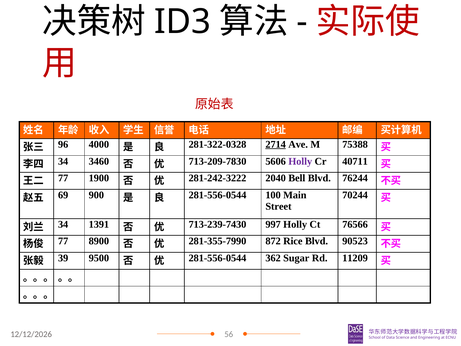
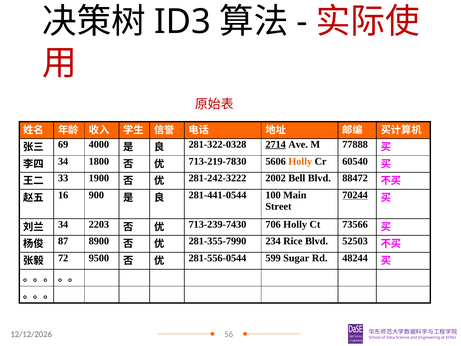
96: 96 -> 69 (63, 144)
75388: 75388 -> 77888 (355, 144)
3460: 3460 -> 1800 (99, 161)
713-209-7830: 713-209-7830 -> 713-219-7830 (217, 161)
Holly colour: purple -> orange (300, 161)
40711: 40711 -> 60540 (355, 161)
77: 77 -> 33 (63, 178)
2040: 2040 -> 2002 (276, 178)
76244: 76244 -> 88472 (355, 178)
70244 underline: none -> present (355, 195)
69: 69 -> 16 (63, 195)
281-556-0544: 281-556-0544 -> 281-441-0544 (217, 195)
1391: 1391 -> 2203 (99, 224)
997: 997 -> 706 (273, 224)
76566: 76566 -> 73566 (355, 224)
77: 77 -> 87 (63, 241)
872: 872 -> 234 (273, 241)
90523: 90523 -> 52503 (355, 241)
39: 39 -> 72 (63, 258)
362: 362 -> 599 (273, 258)
11209: 11209 -> 48244 (355, 258)
